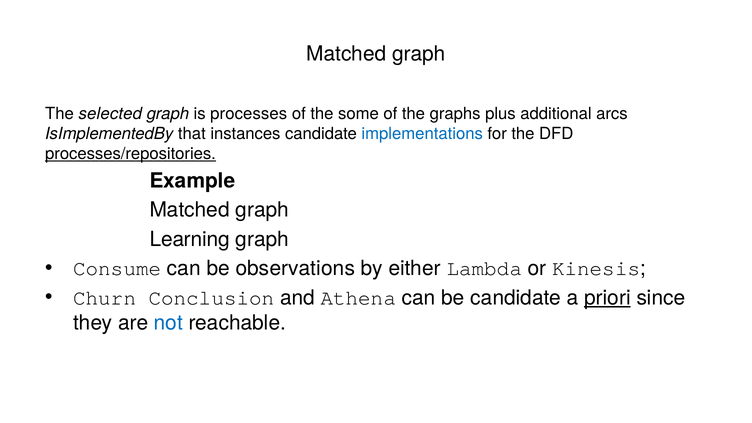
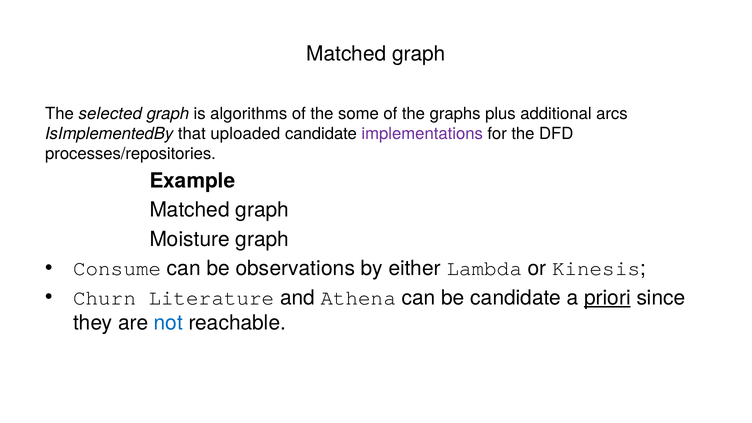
processes: processes -> algorithms (249, 114)
instances: instances -> uploaded (245, 134)
implementations colour: blue -> purple (422, 134)
processes/repositories underline: present -> none (130, 154)
Learning: Learning -> Moisture (190, 239)
Conclusion: Conclusion -> Literature (212, 298)
